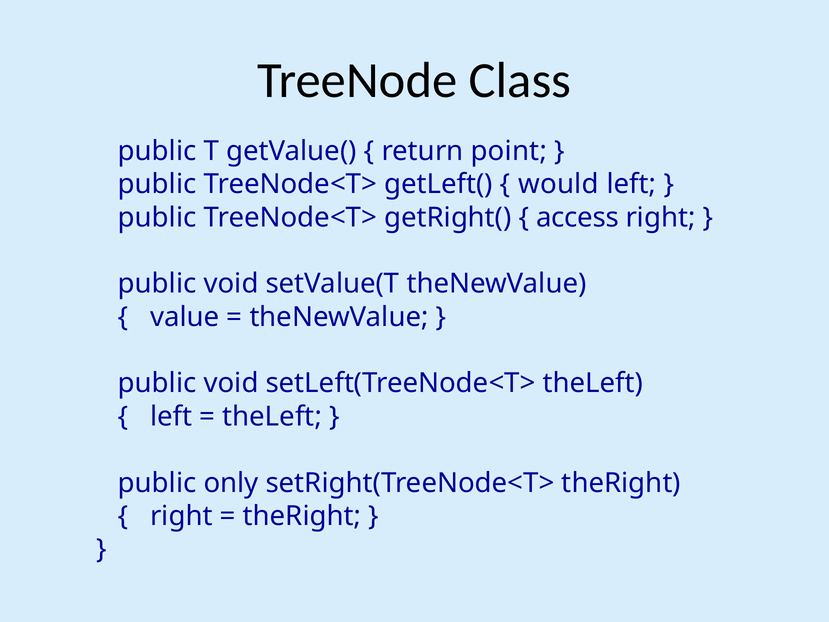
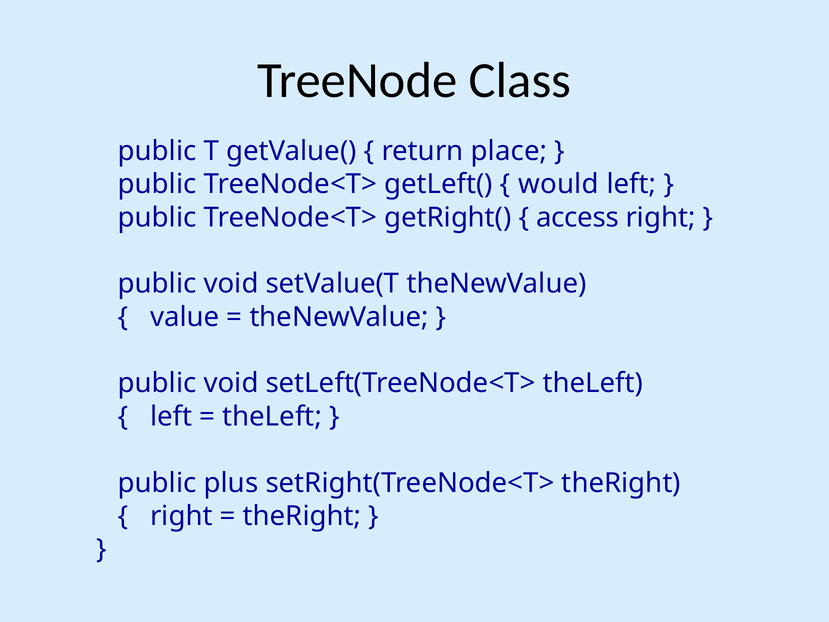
point: point -> place (509, 151)
only: only -> plus (231, 483)
